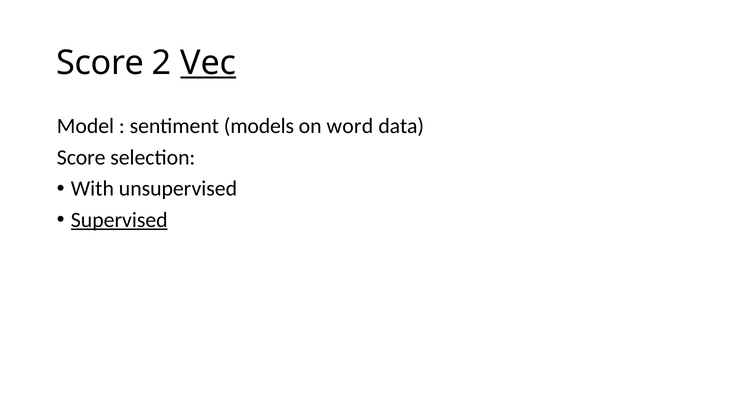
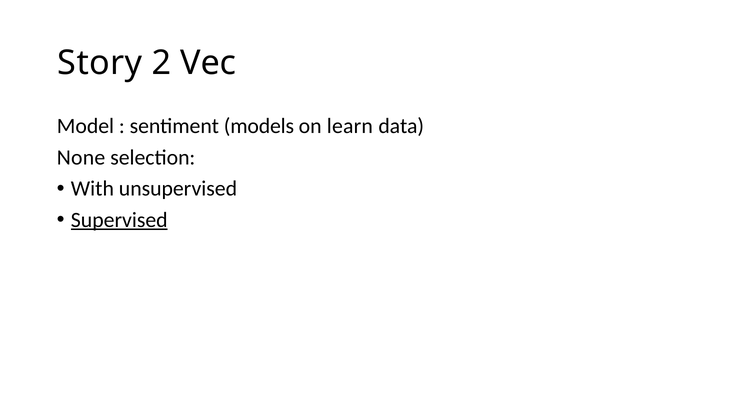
Score: Score -> Story (100, 63)
Vec underline: present -> none (208, 63)
word: word -> learn (350, 126)
Score: Score -> None (81, 157)
